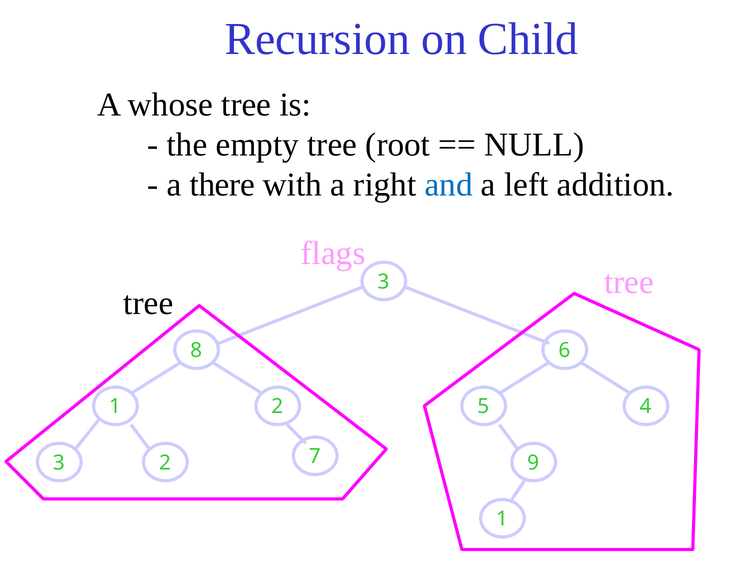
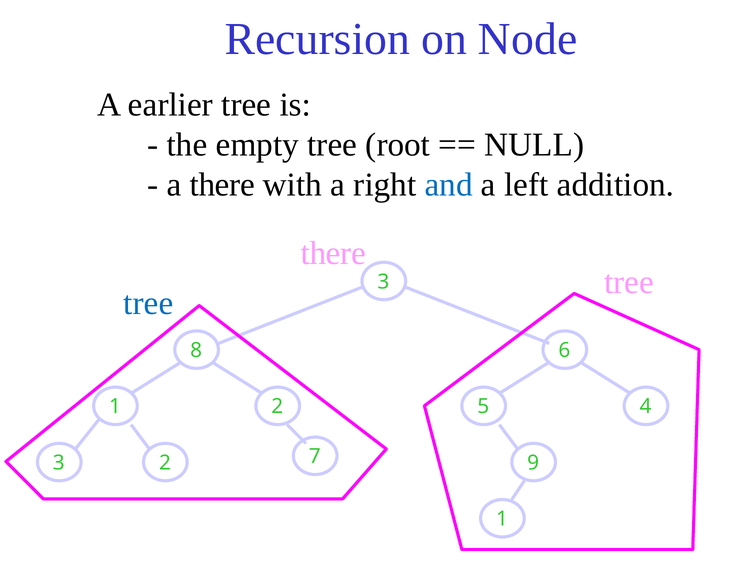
Child: Child -> Node (528, 39)
whose: whose -> earlier (170, 105)
flags: flags -> there (333, 253)
tree colour: black -> blue (148, 303)
